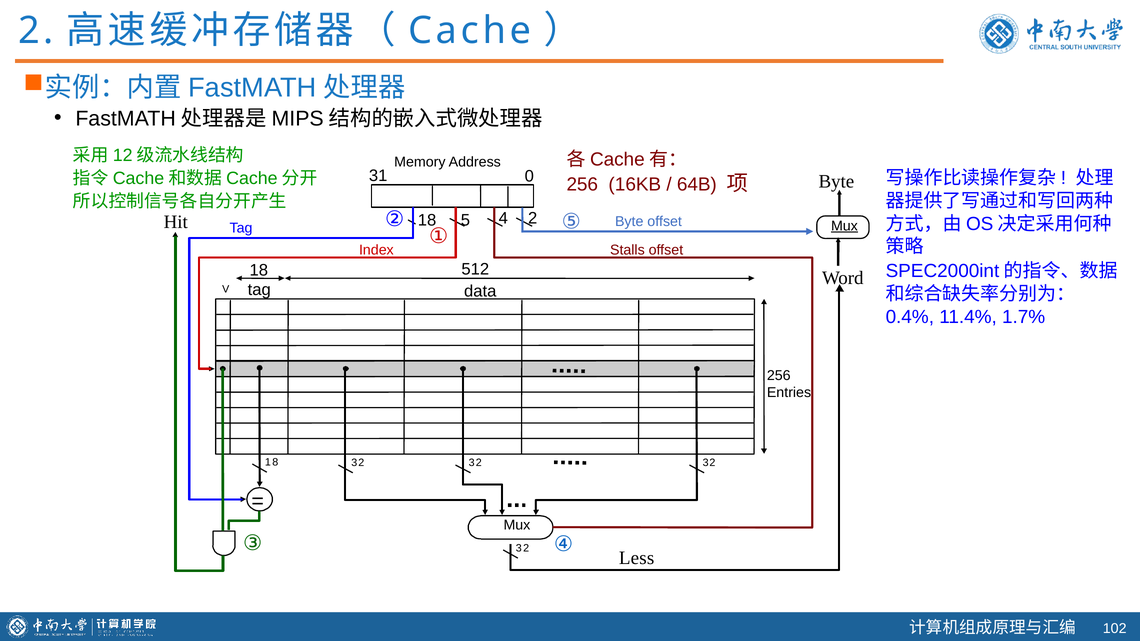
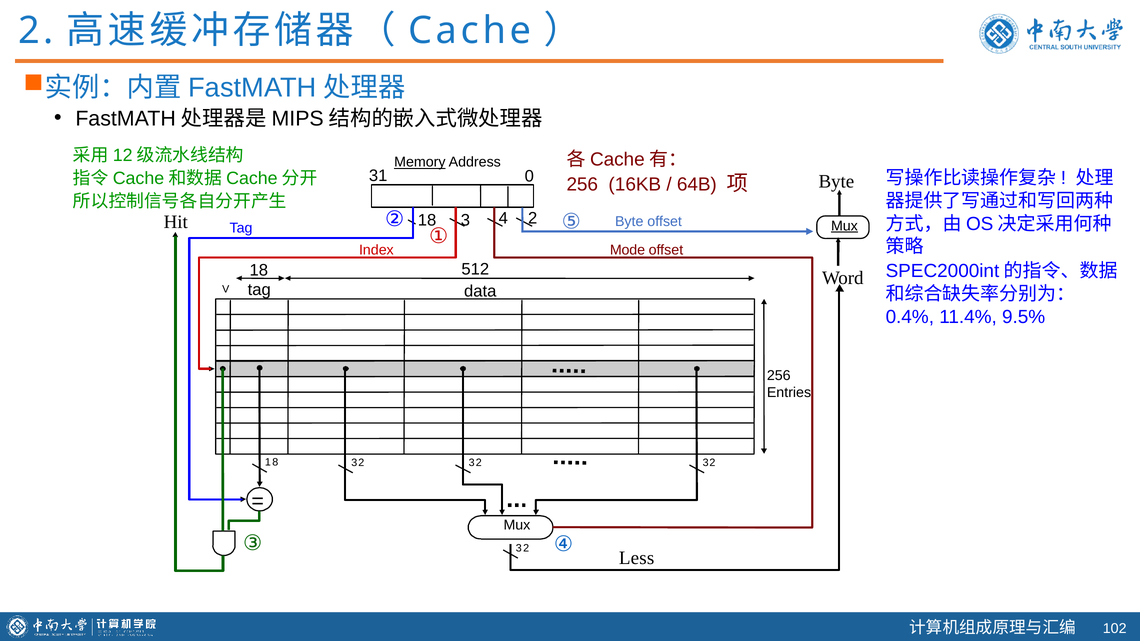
Memory underline: none -> present (420, 162)
5: 5 -> 3 (465, 220)
Stalls: Stalls -> Mode (627, 250)
1.7%: 1.7% -> 9.5% (1024, 317)
